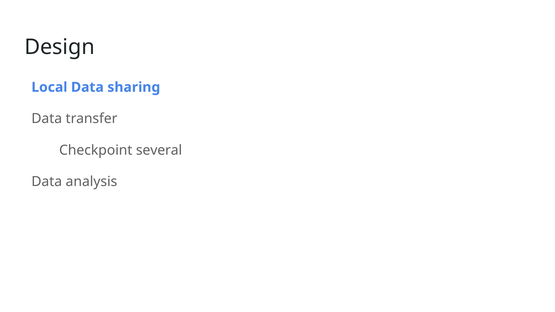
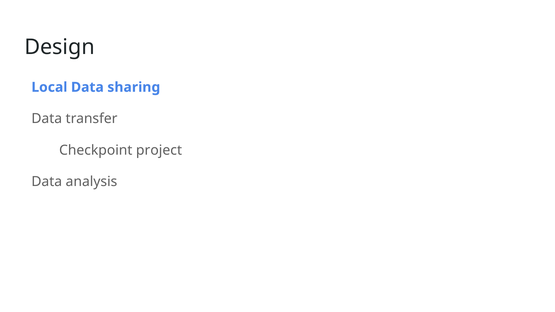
several: several -> project (159, 150)
